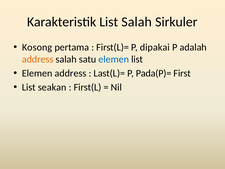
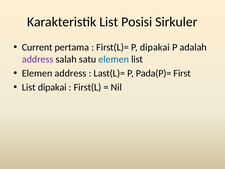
List Salah: Salah -> Posisi (137, 22)
Kosong: Kosong -> Current (37, 47)
address colour: orange -> purple (38, 59)
List seakan: seakan -> dipakai (52, 87)
